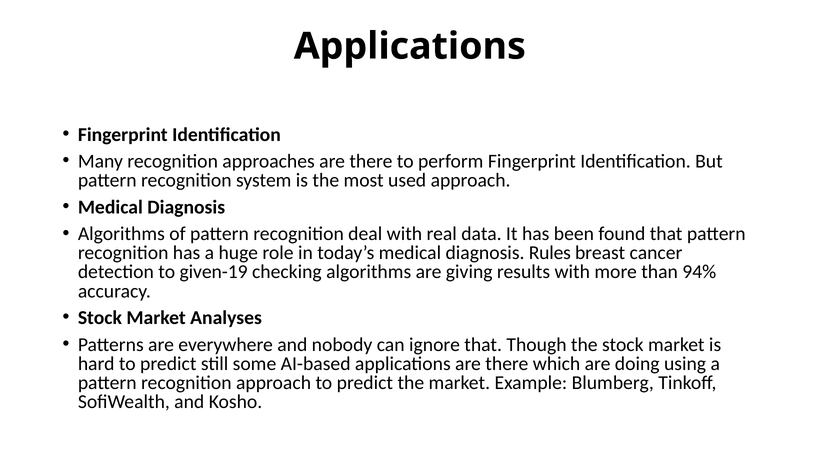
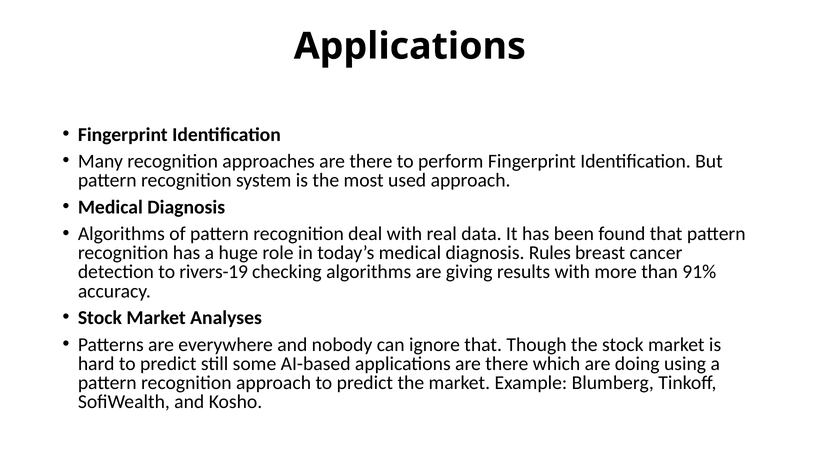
given-19: given-19 -> rivers-19 (214, 272)
94%: 94% -> 91% (699, 272)
